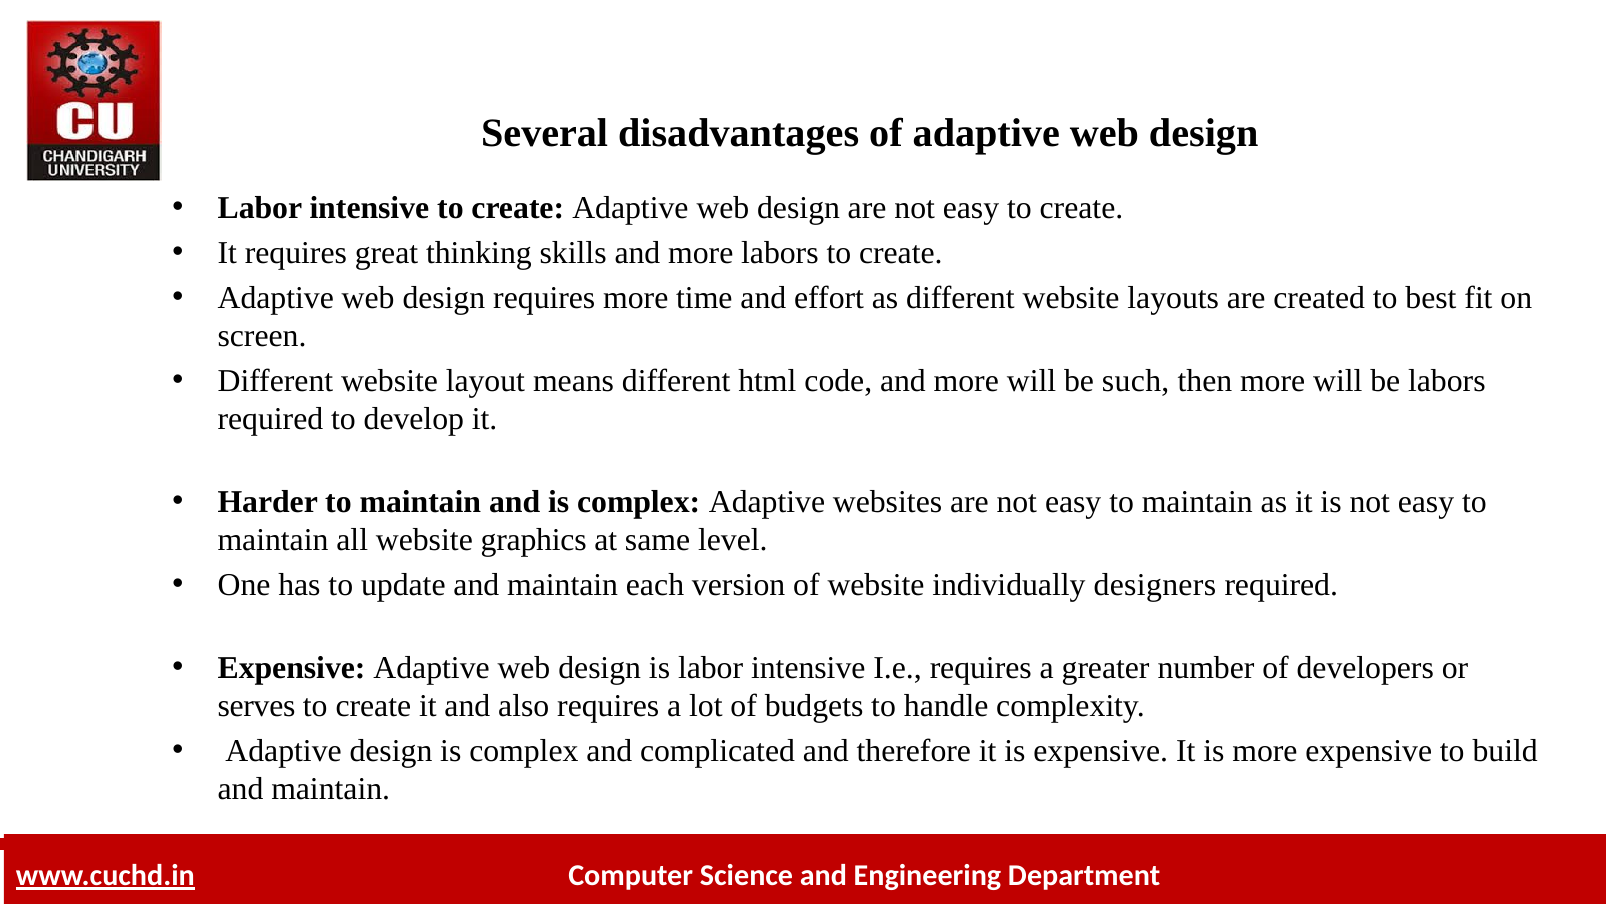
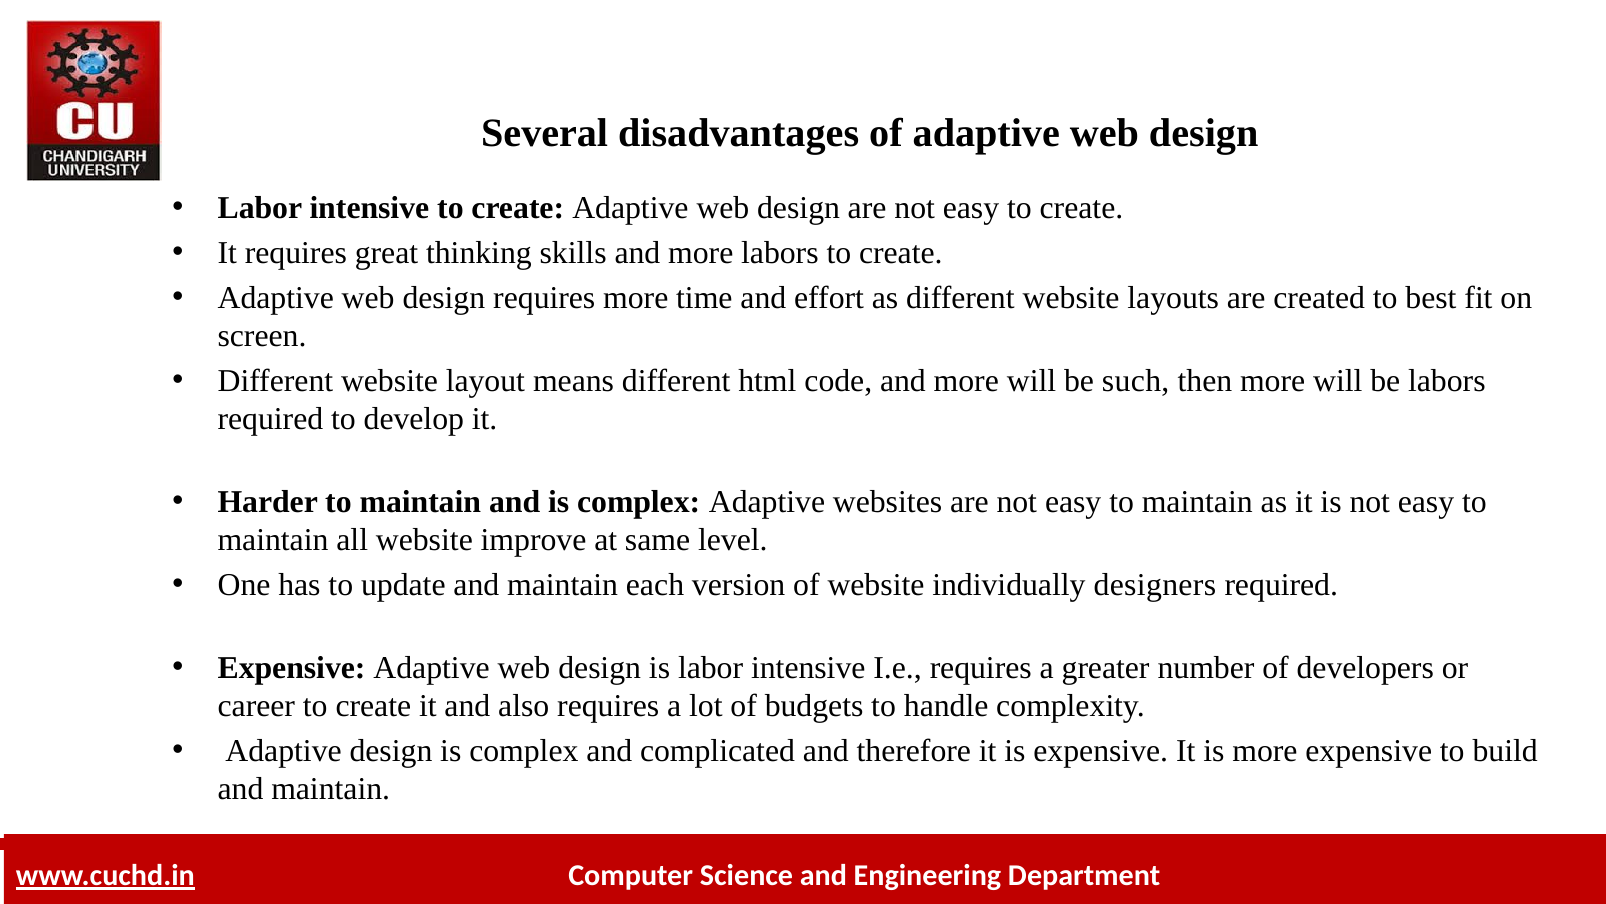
graphics: graphics -> improve (534, 540)
serves: serves -> career (256, 706)
